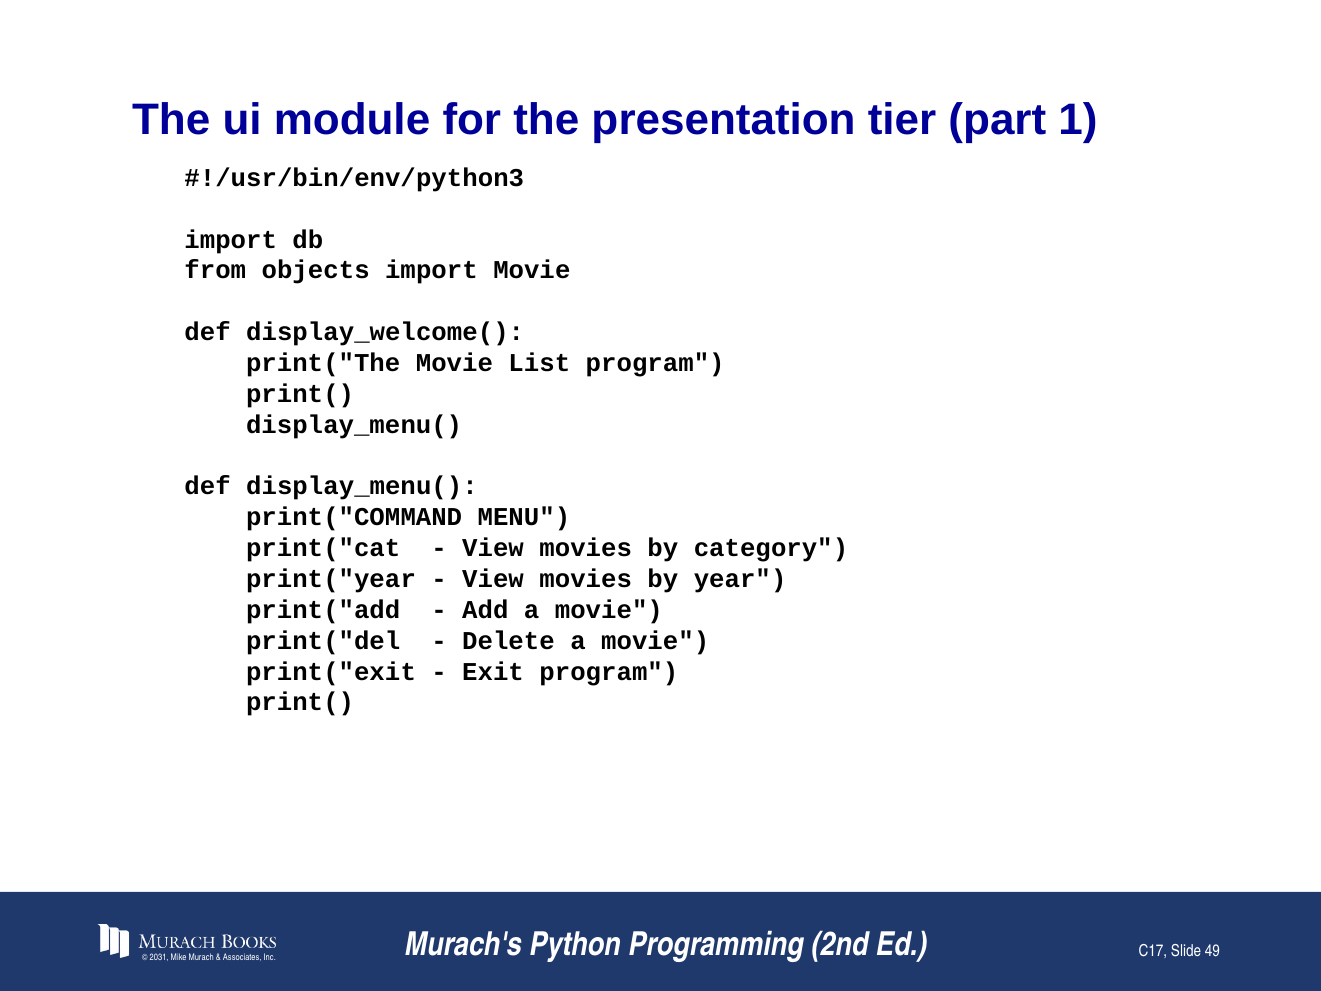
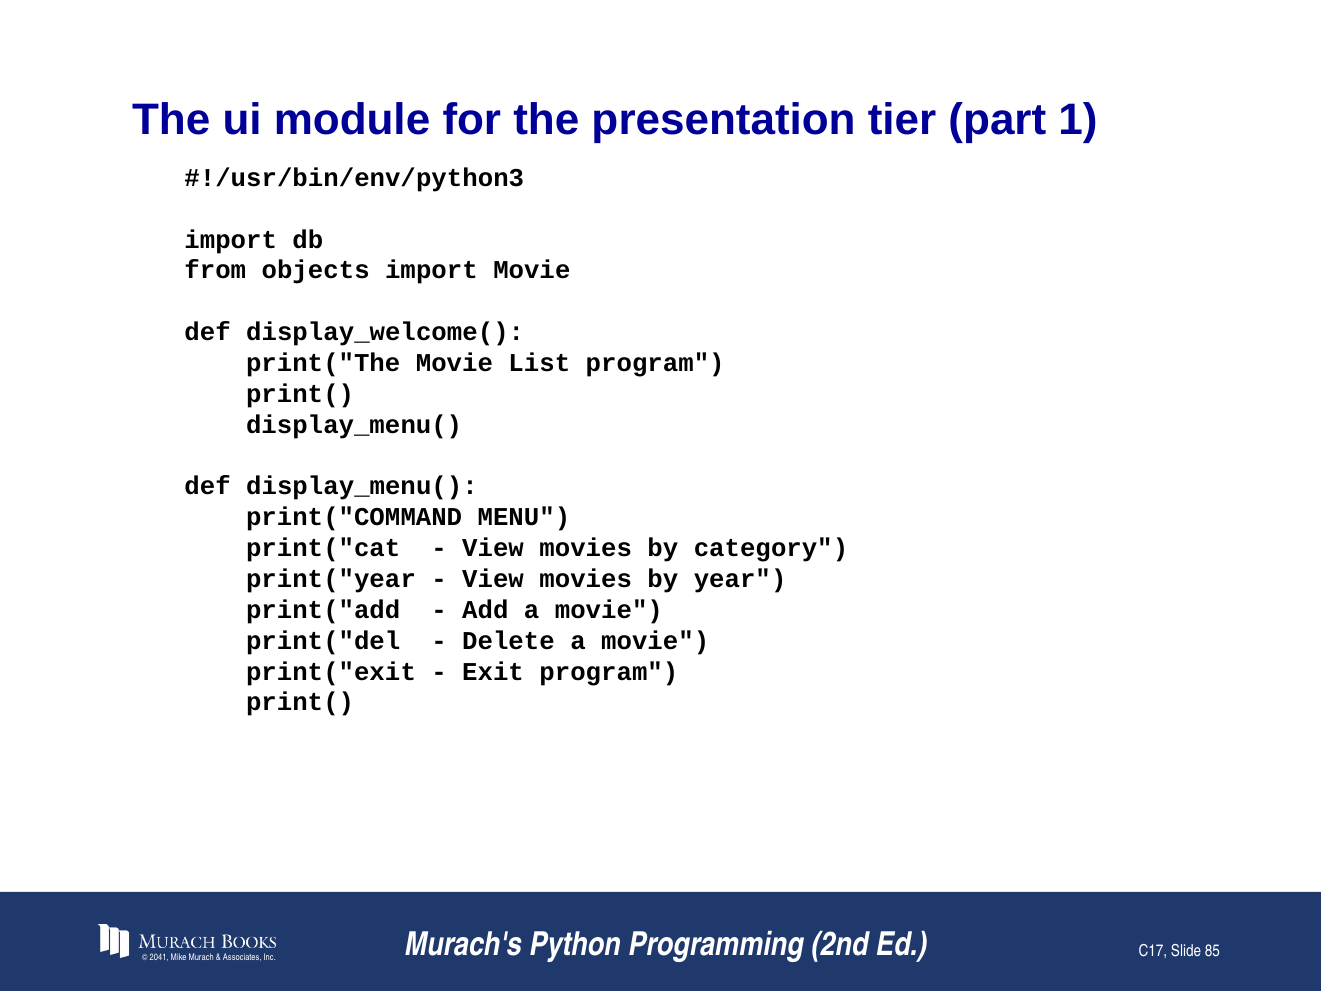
2031: 2031 -> 2041 (159, 957)
49: 49 -> 85 (1212, 950)
